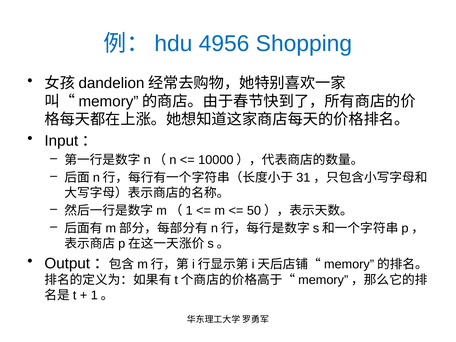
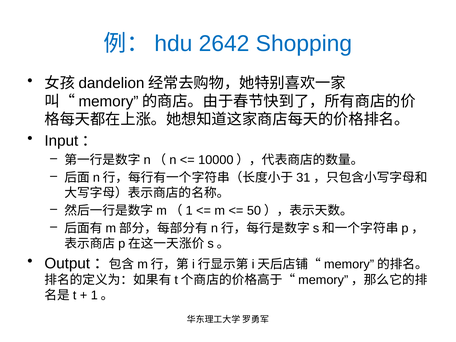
4956: 4956 -> 2642 (224, 44)
